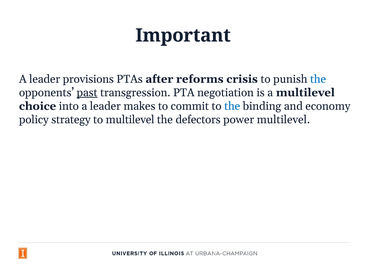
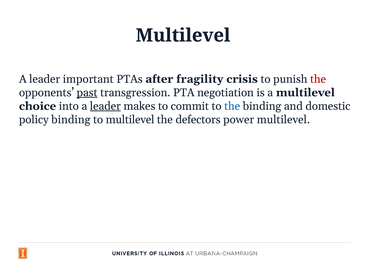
Important: Important -> Multilevel (183, 35)
provisions: provisions -> important (88, 79)
reforms: reforms -> fragility (200, 79)
the colour: blue -> red (318, 79)
leader underline: none -> present (105, 106)
economy: economy -> domestic (328, 106)
policy strategy: strategy -> binding (71, 120)
